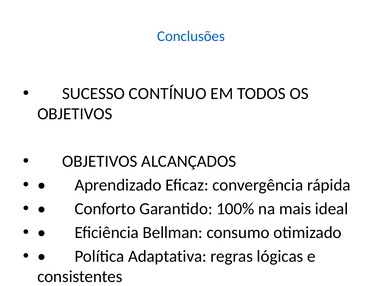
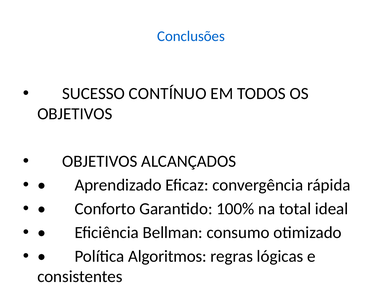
mais: mais -> total (295, 209)
Adaptativa: Adaptativa -> Algoritmos (167, 257)
